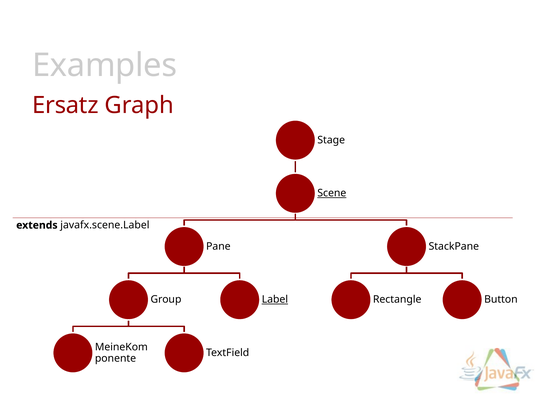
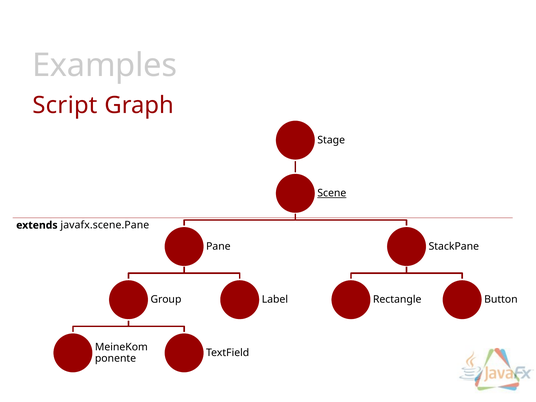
Ersatz: Ersatz -> Script (65, 105)
javafx.scene.Label: javafx.scene.Label -> javafx.scene.Pane (105, 225)
Label underline: present -> none (275, 300)
